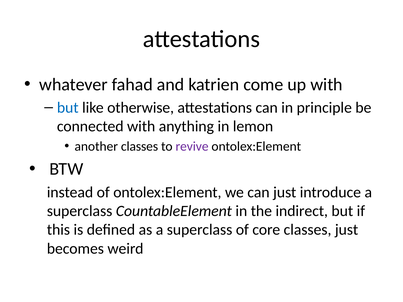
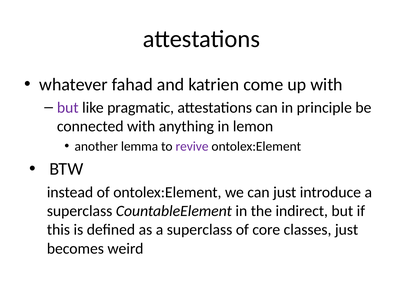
but colour: blue -> purple (68, 108)
otherwise: otherwise -> pragmatic (141, 108)
another classes: classes -> lemma (140, 147)
